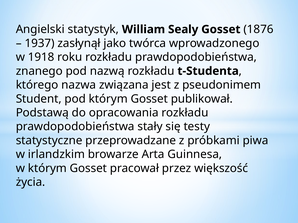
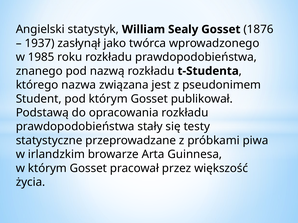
1918: 1918 -> 1985 (41, 57)
